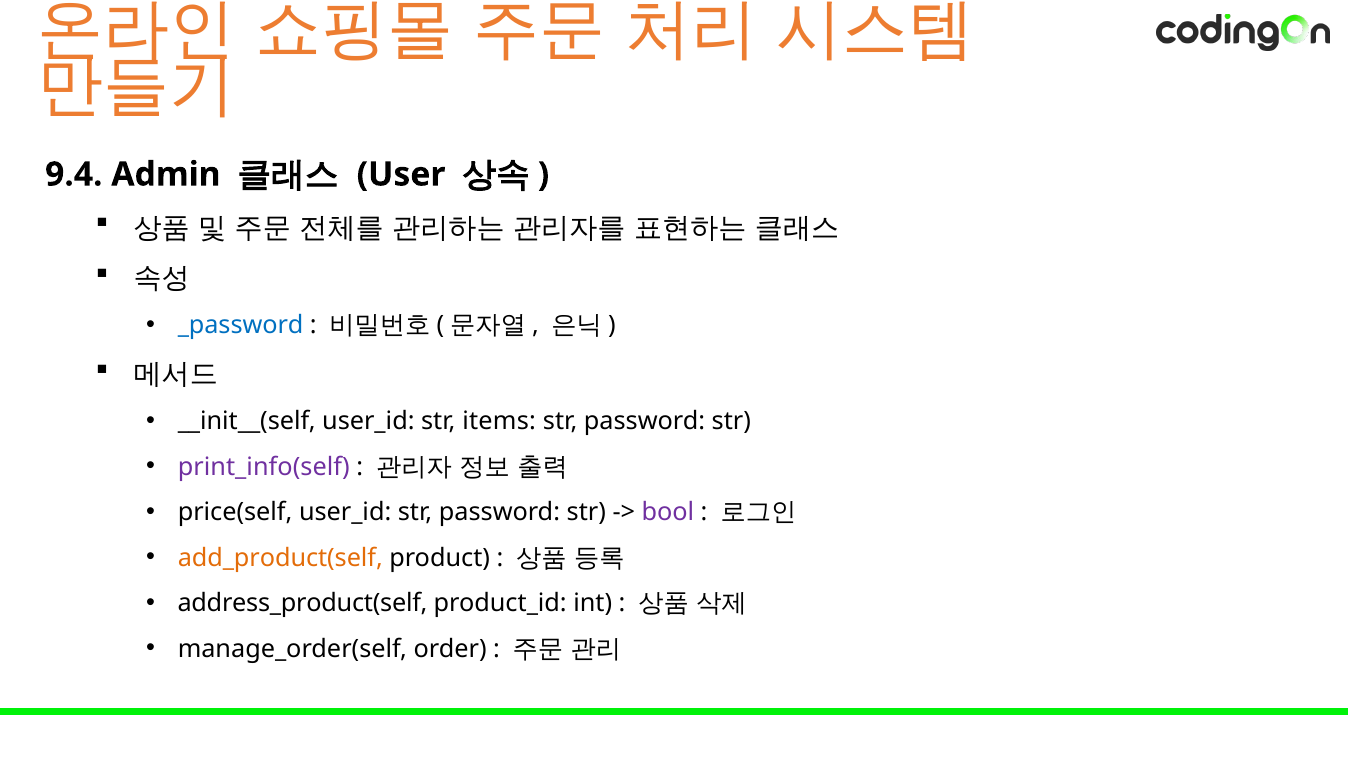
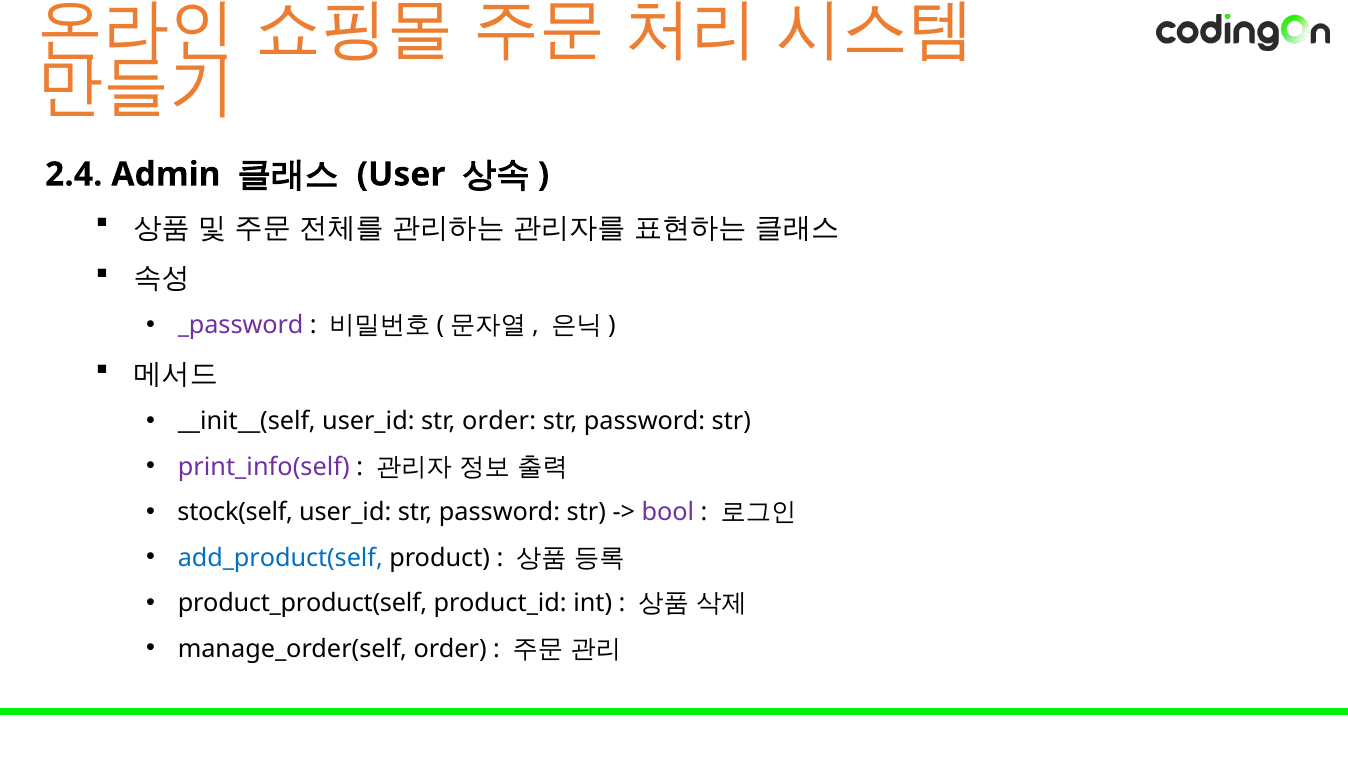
9.4: 9.4 -> 2.4 (74, 174)
_password colour: blue -> purple (241, 325)
str items: items -> order (499, 422)
price(self: price(self -> stock(self (235, 513)
add_product(self colour: orange -> blue (280, 558)
address_product(self: address_product(self -> product_product(self (303, 604)
